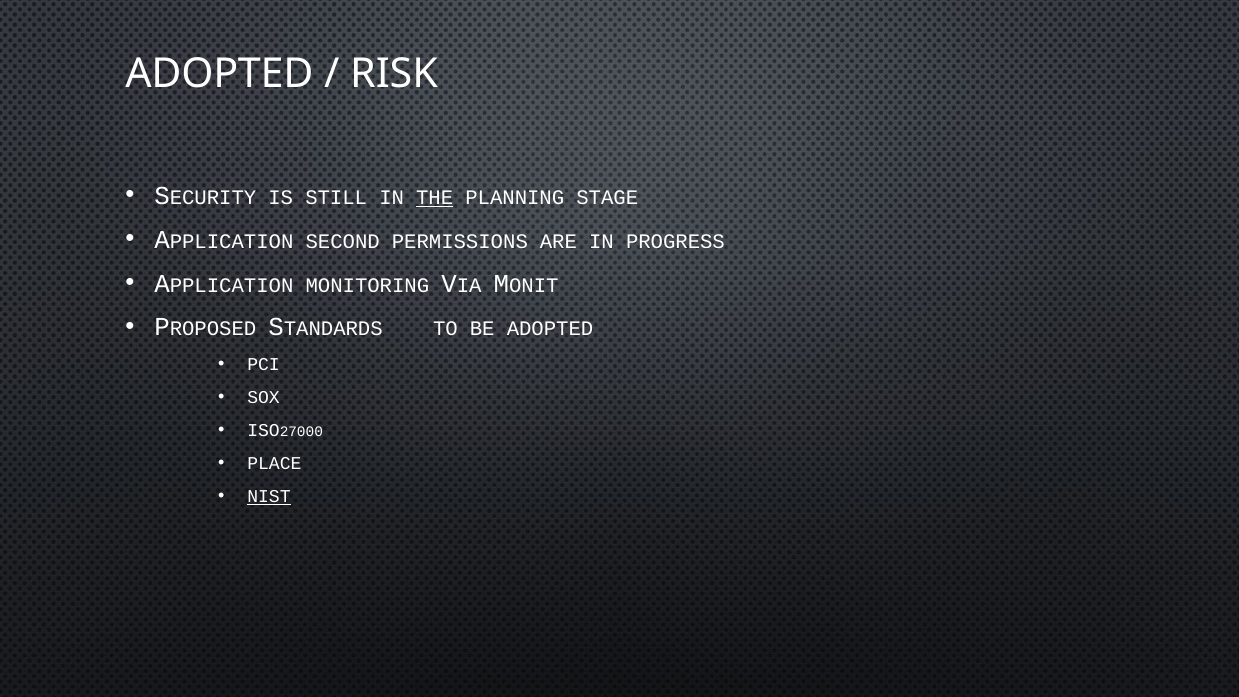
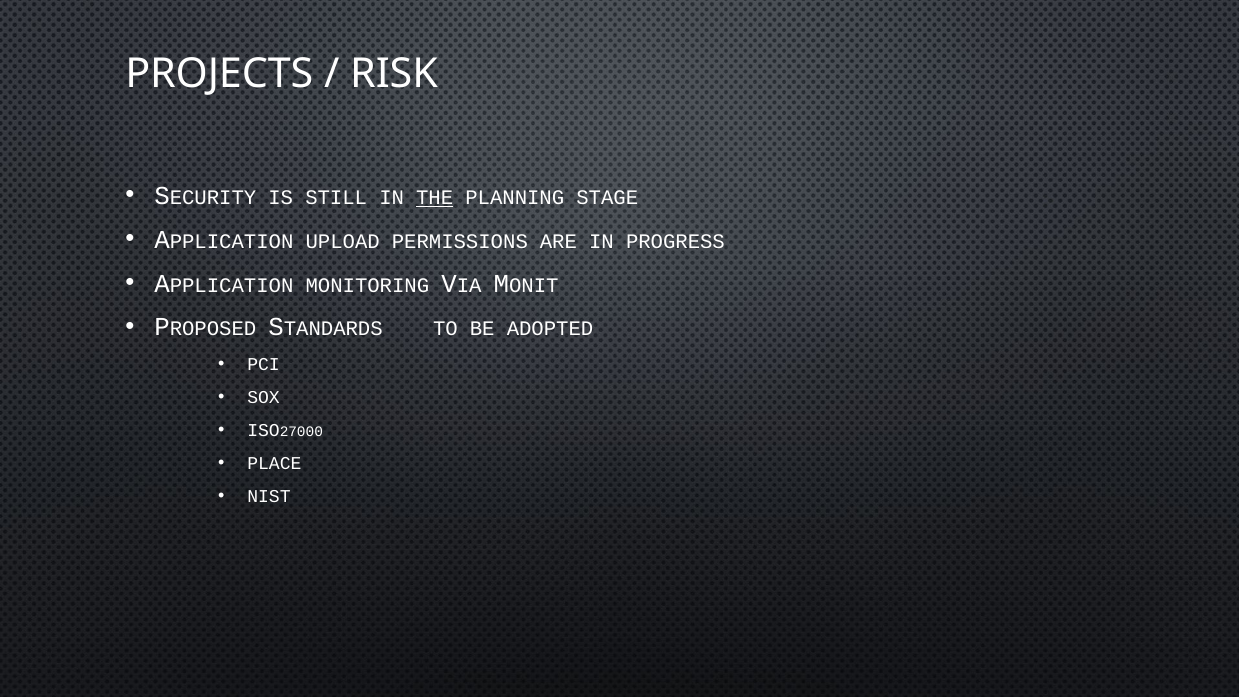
ADOPTED: ADOPTED -> PROJECTS (219, 74)
SECOND: SECOND -> UPLOAD (343, 241)
NIST underline: present -> none (269, 497)
